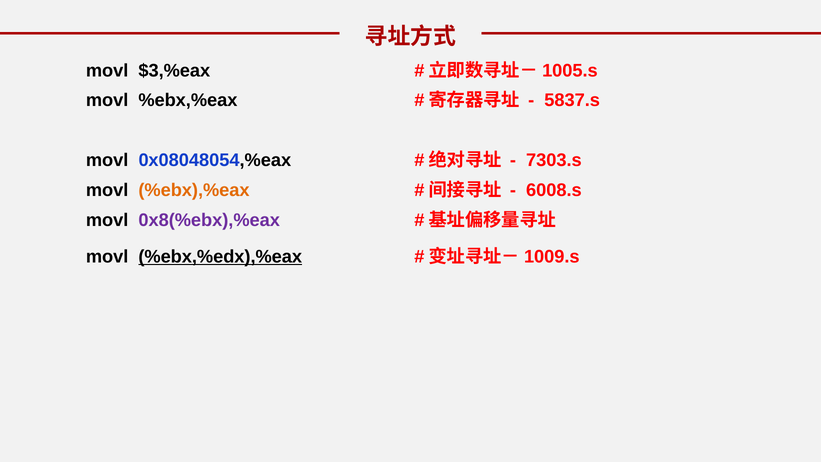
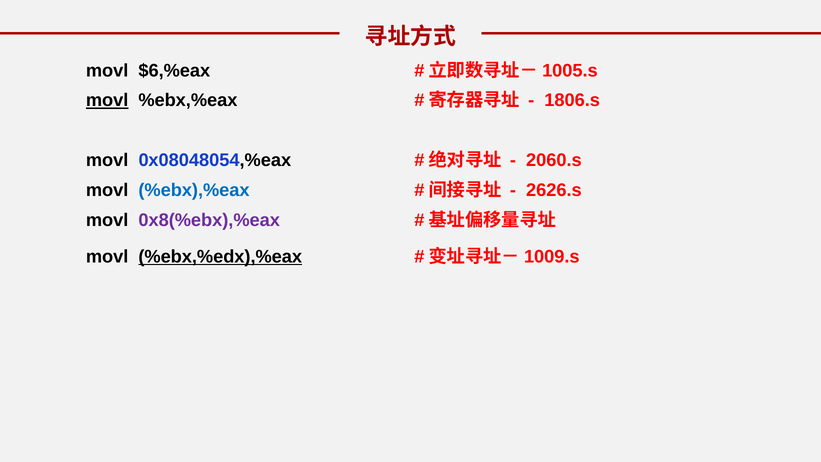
$3,%eax: $3,%eax -> $6,%eax (174, 70)
movl underline: none -> present (107, 100)
5837.s: 5837.s -> 1806.s (572, 100)
7303.s: 7303.s -> 2060.s (554, 160)
%ebx),%eax colour: orange -> blue (194, 190)
6008.s: 6008.s -> 2626.s (554, 190)
